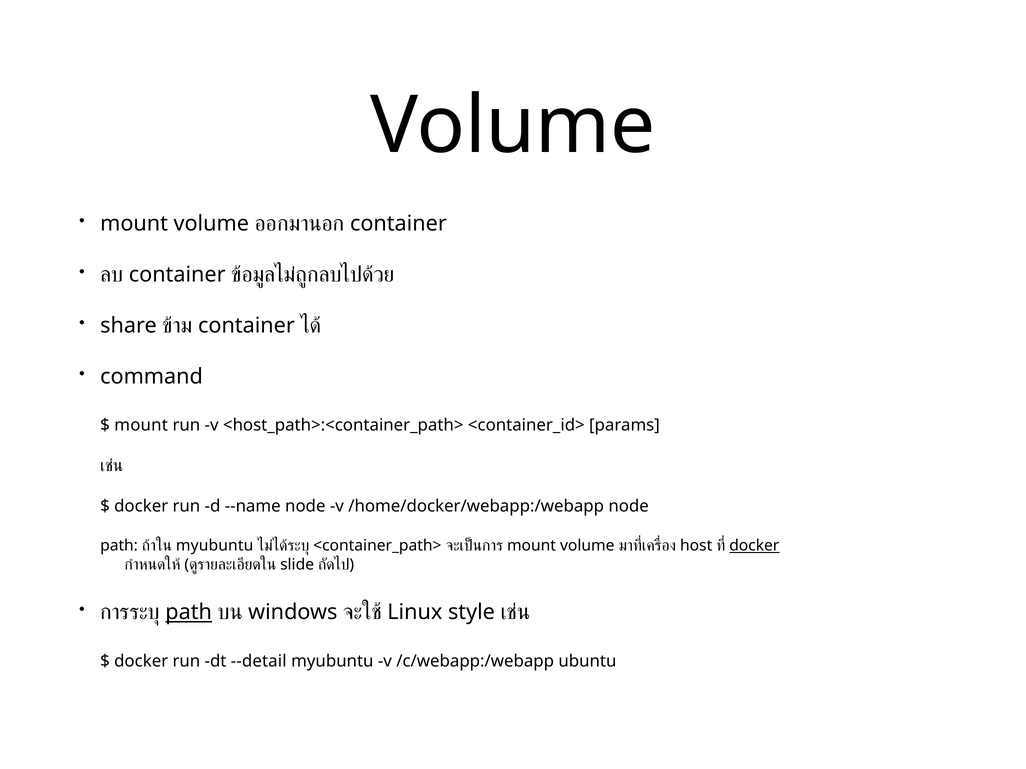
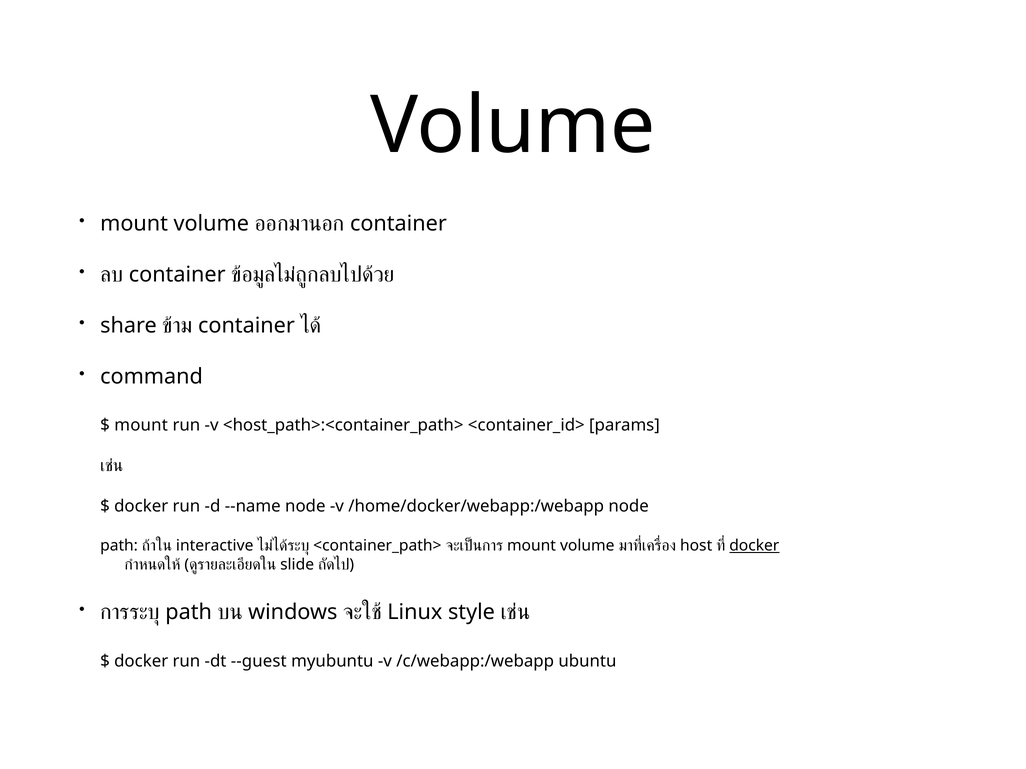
myubuntu: myubuntu -> interactive (215, 546)
path underline: present -> none (189, 613)
--detail: --detail -> --guest (259, 661)
